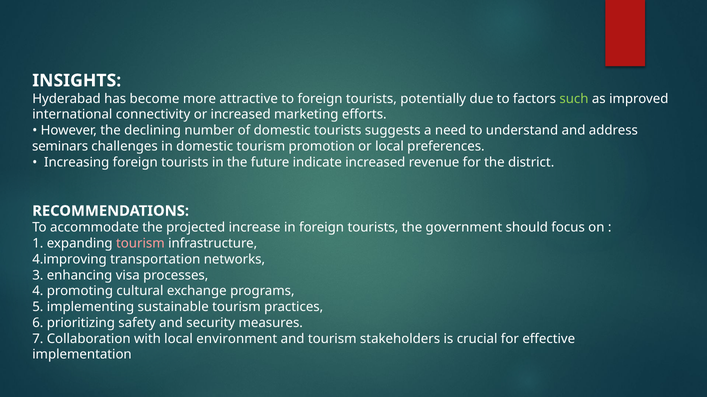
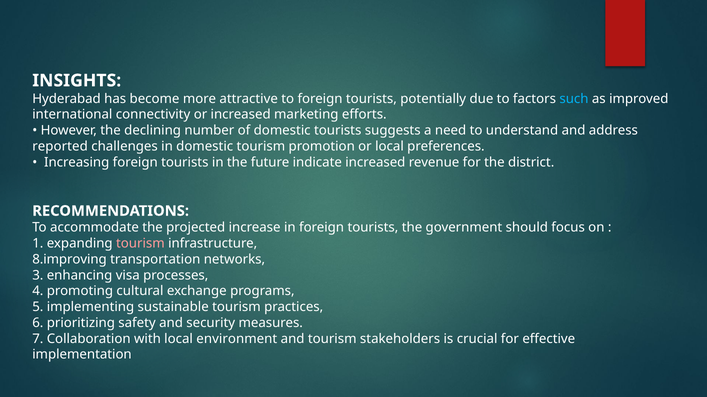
such colour: light green -> light blue (574, 99)
seminars: seminars -> reported (60, 147)
4.improving: 4.improving -> 8.improving (70, 260)
